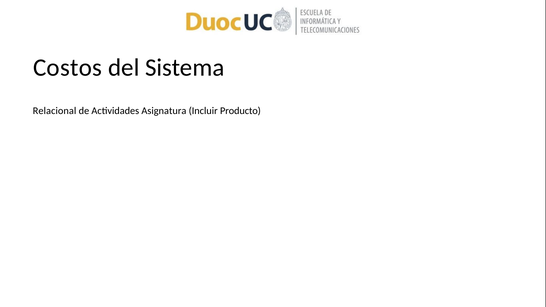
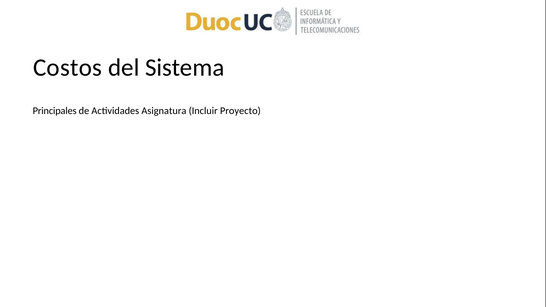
Relacional: Relacional -> Principales (55, 111)
Producto: Producto -> Proyecto (240, 111)
